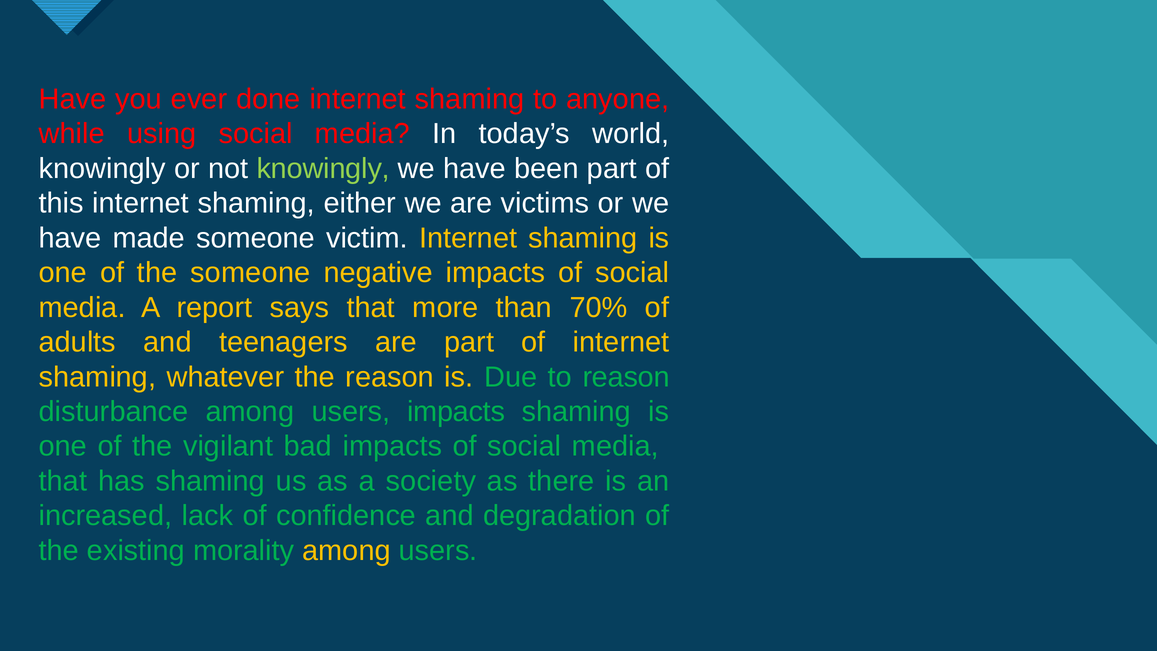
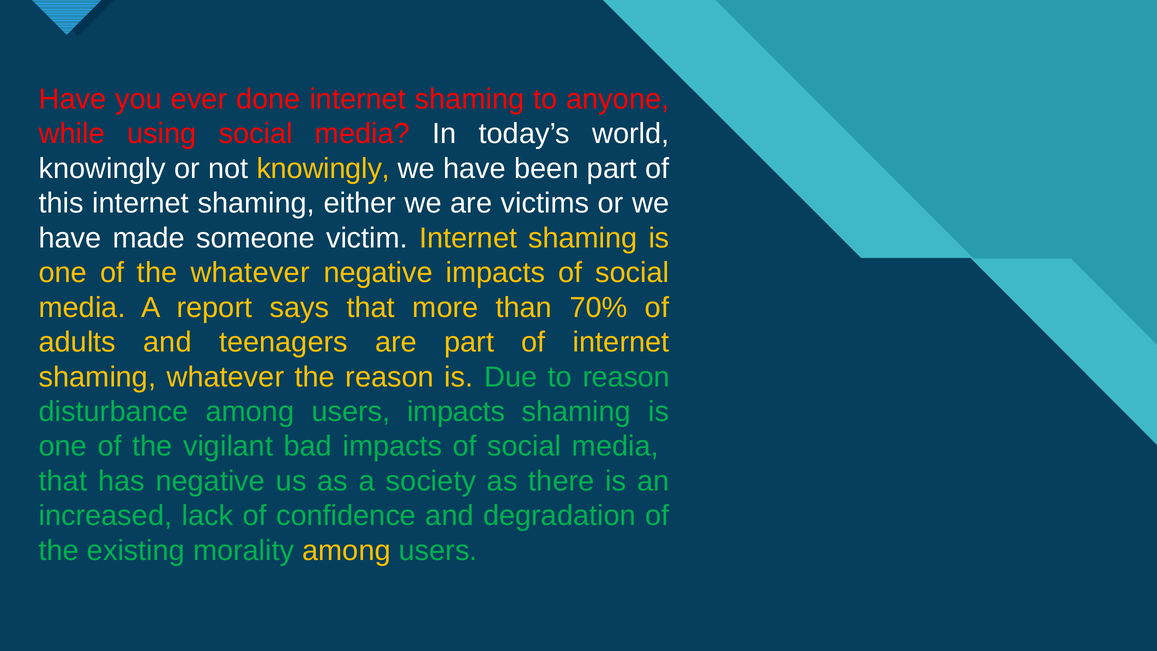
knowingly colour: light green -> yellow (323, 169)
the someone: someone -> whatever (250, 273)
has shaming: shaming -> negative (210, 481)
